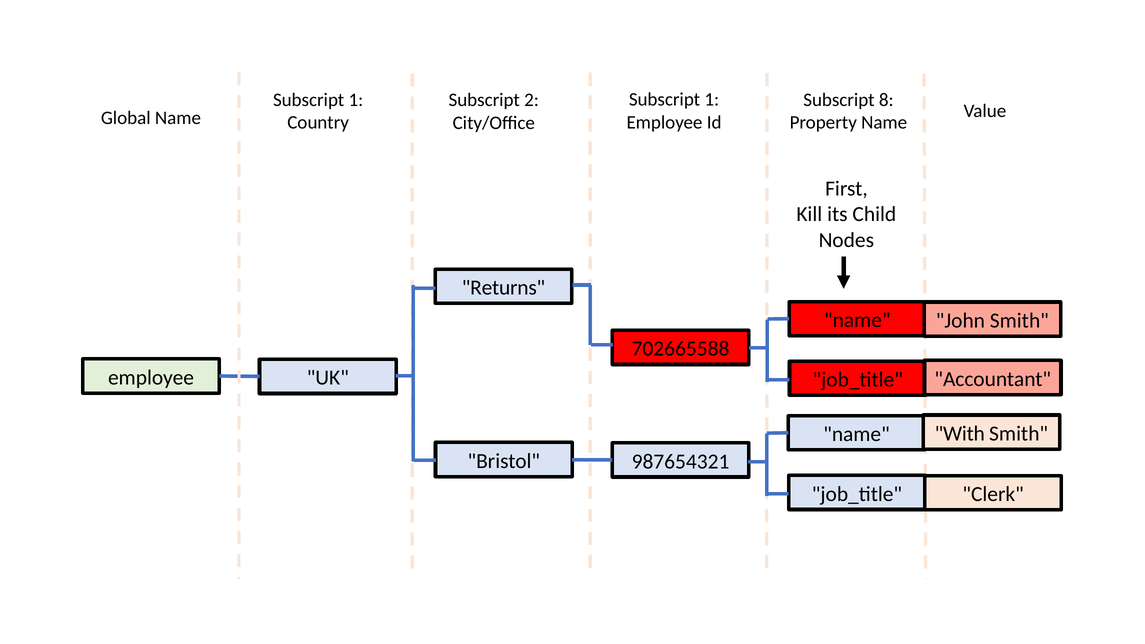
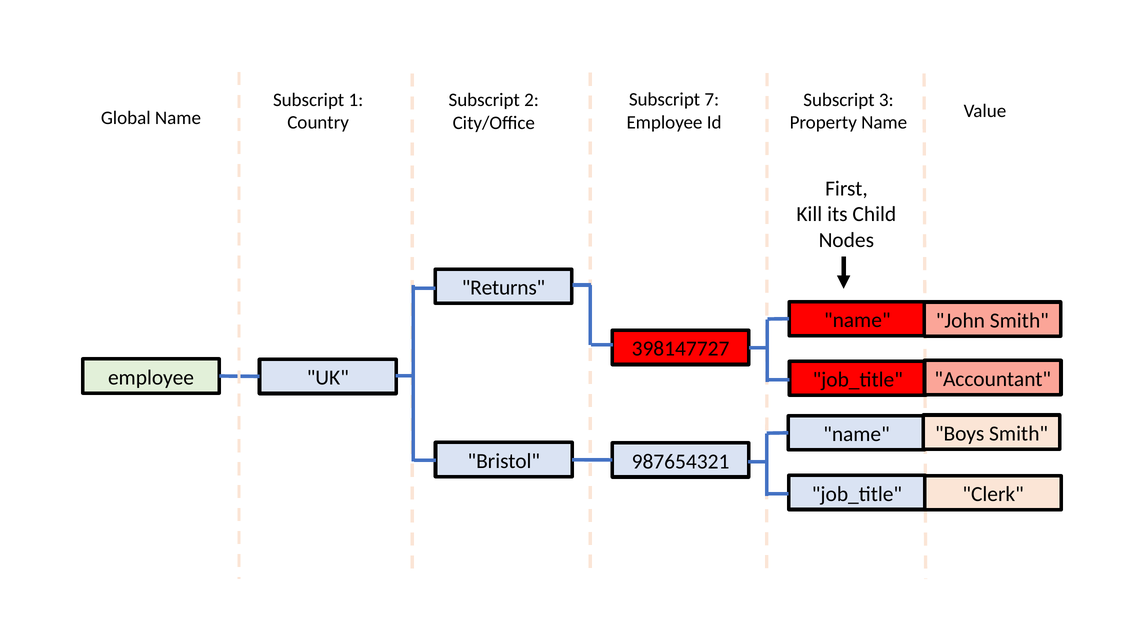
1: 1 -> 7 (712, 99)
8: 8 -> 3 (886, 100)
702665588: 702665588 -> 398147727 (681, 349)
With: With -> Boys (960, 434)
